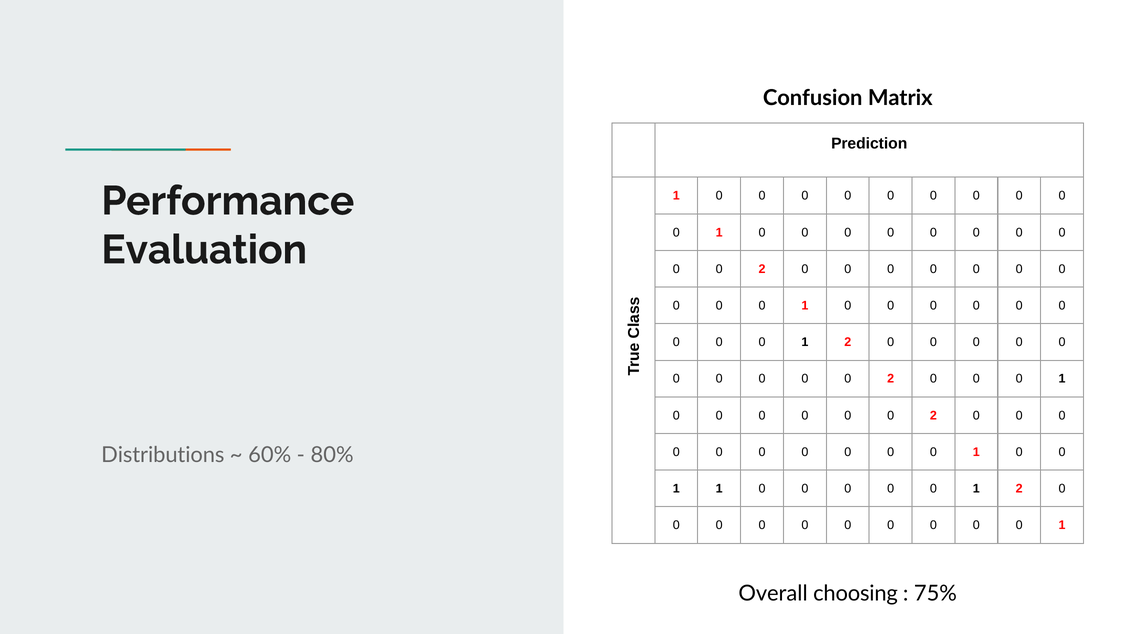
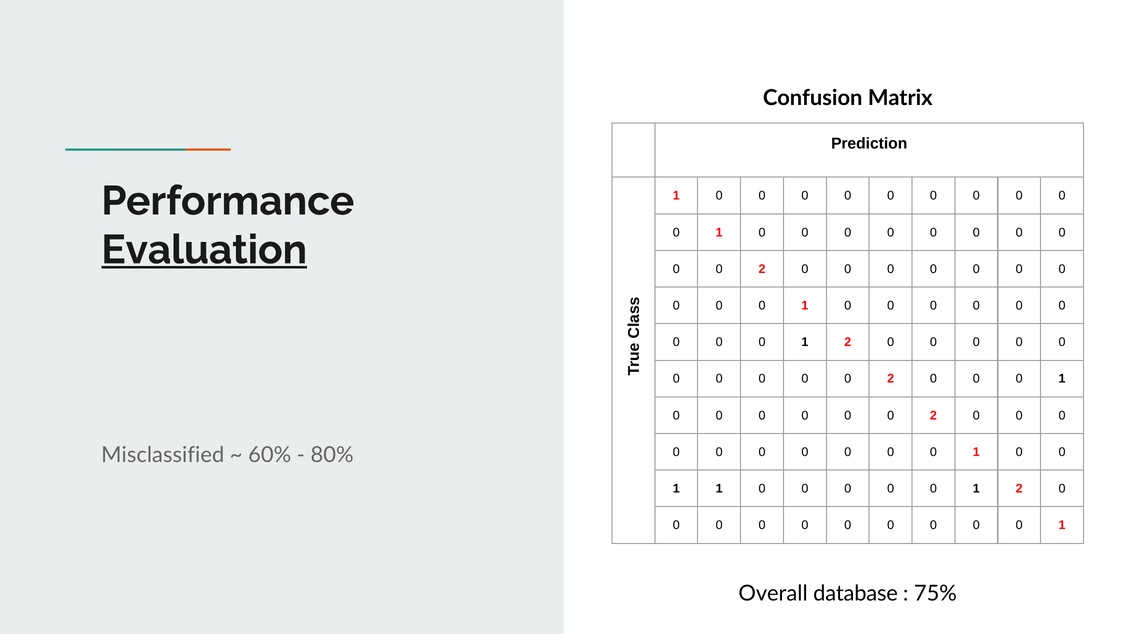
Evaluation underline: none -> present (204, 250)
Distributions: Distributions -> Misclassified (163, 455)
choosing: choosing -> database (856, 593)
